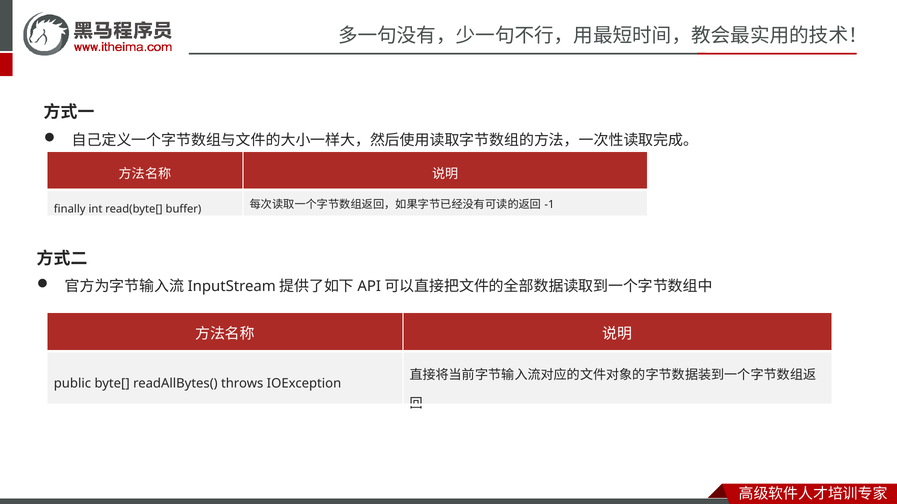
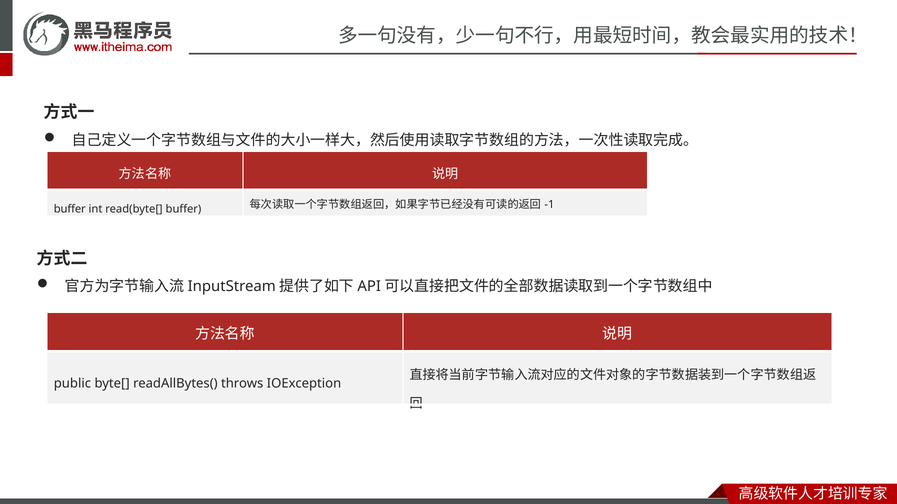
finally: finally -> buffer (70, 209)
